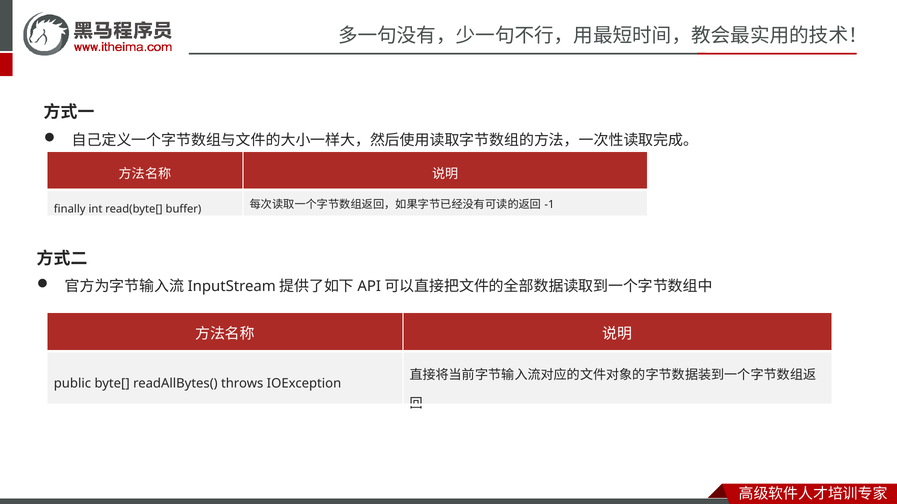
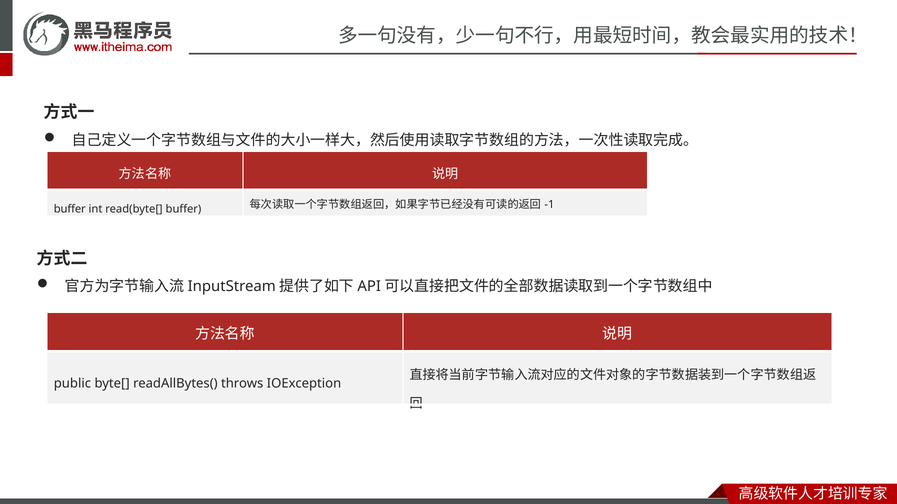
finally: finally -> buffer (70, 209)
